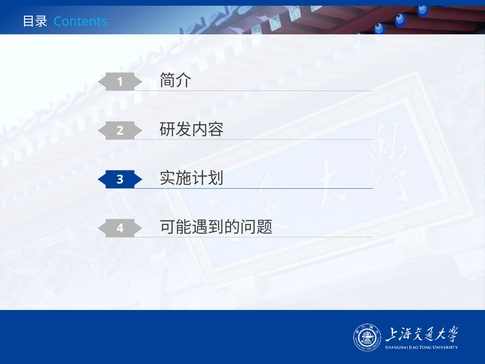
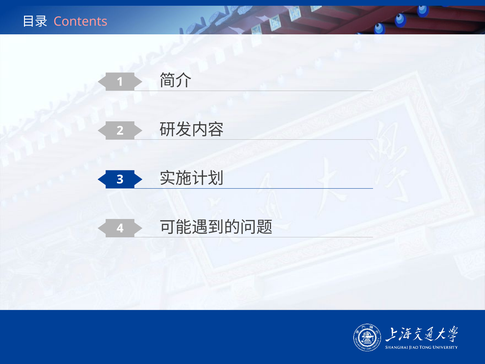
Contents colour: light blue -> pink (80, 22)
